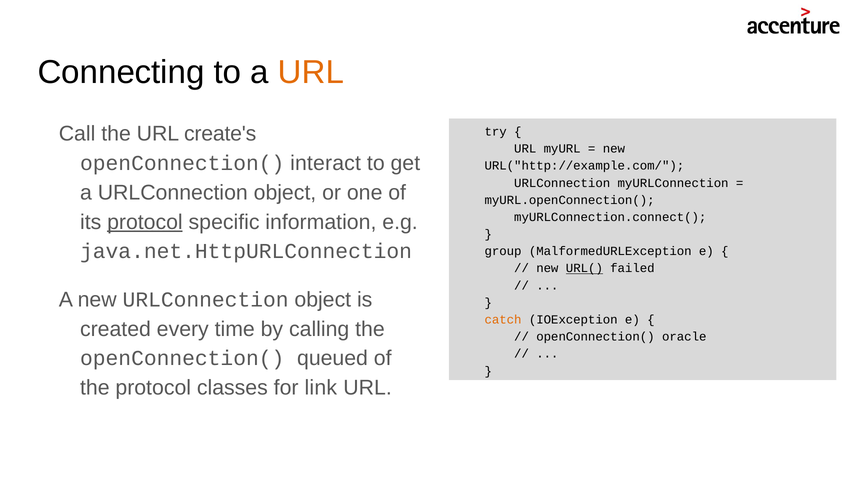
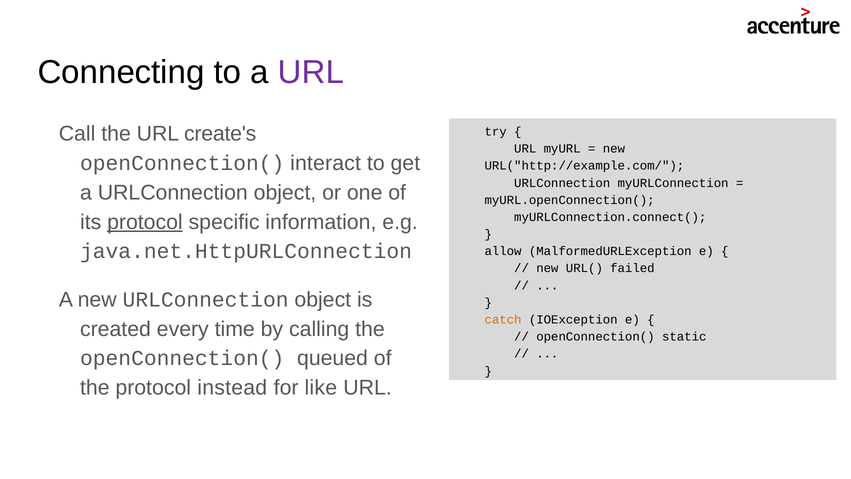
URL colour: orange -> purple (311, 72)
group: group -> allow (503, 251)
URL( underline: present -> none (584, 268)
oracle: oracle -> static (684, 337)
classes: classes -> instead (232, 388)
link: link -> like (321, 388)
